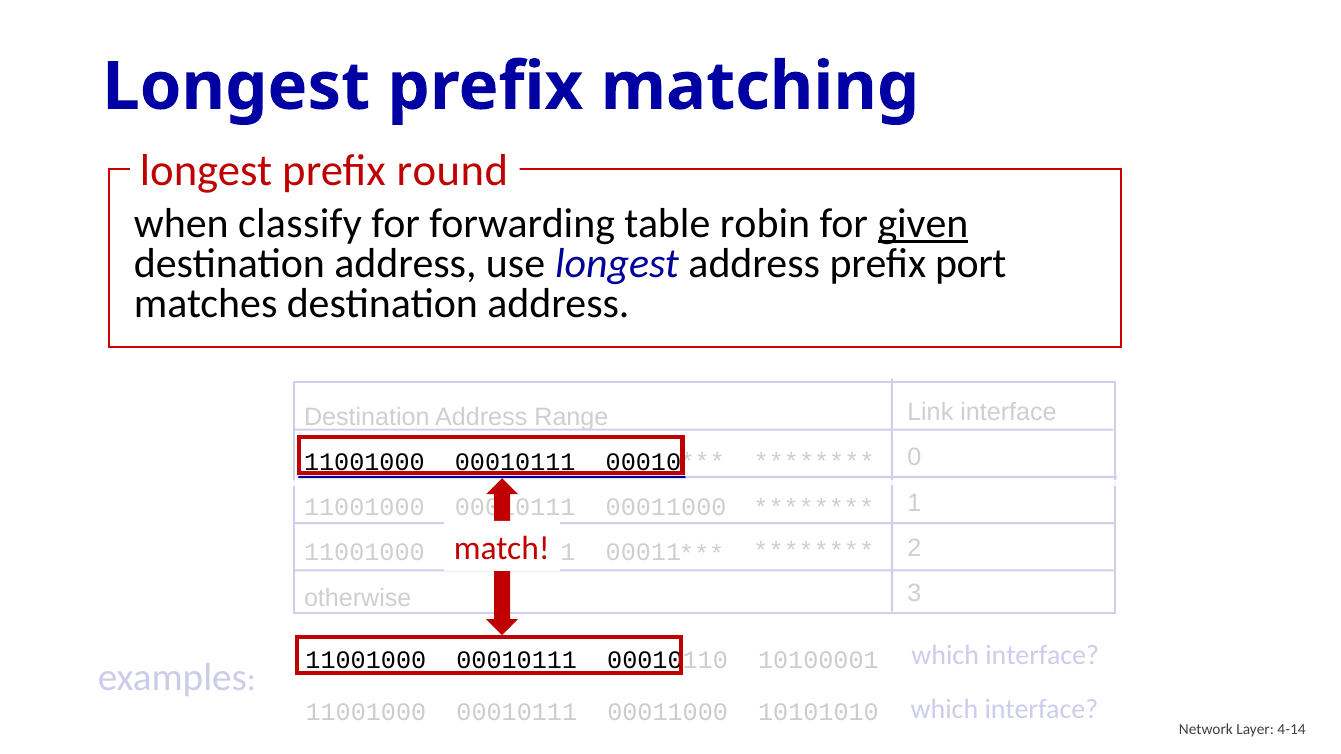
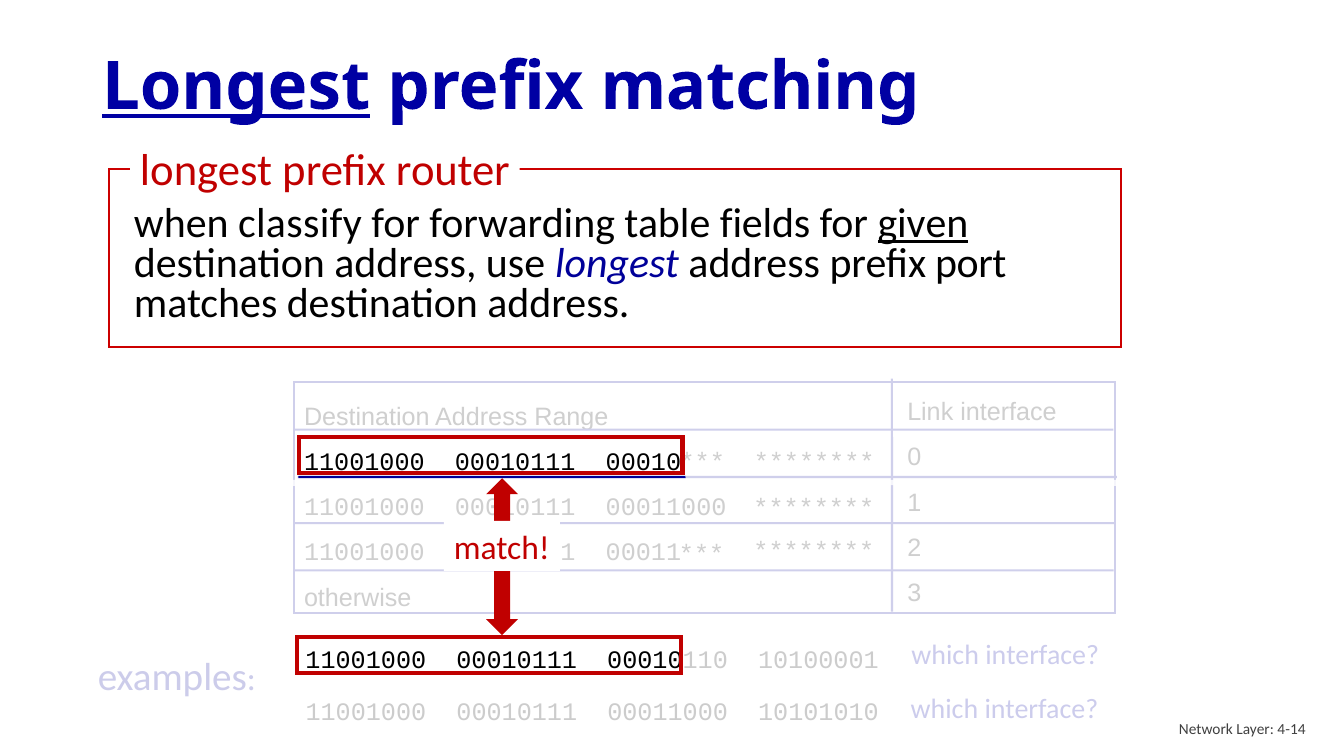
Longest underline: none -> present (236, 87)
round: round -> router (453, 171)
robin: robin -> fields (765, 224)
